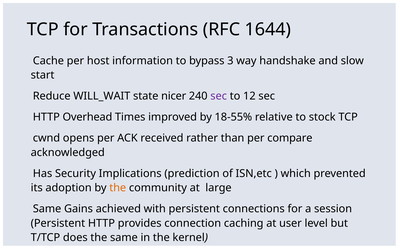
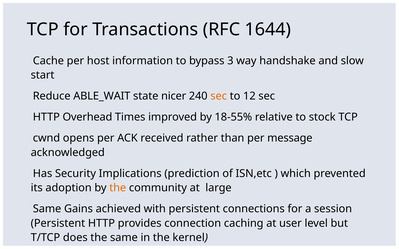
WILL_WAIT: WILL_WAIT -> ABLE_WAIT (102, 96)
sec colour: purple -> orange (219, 96)
compare: compare -> message (290, 138)
